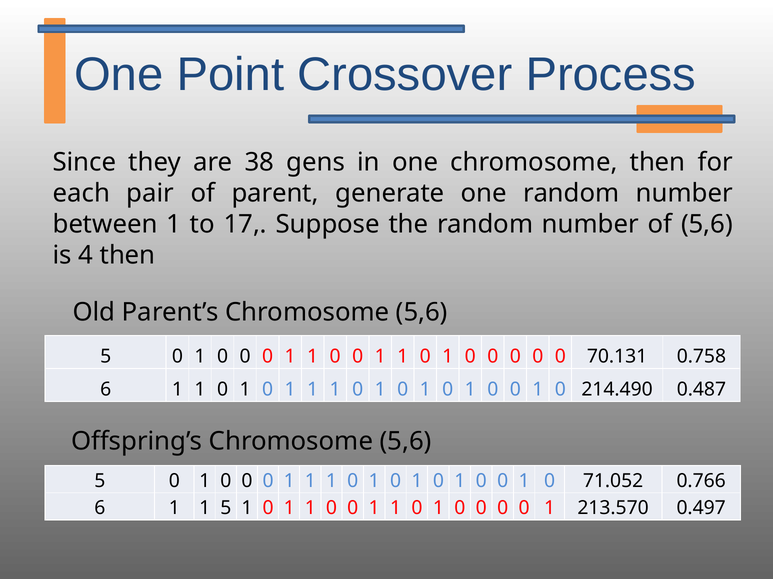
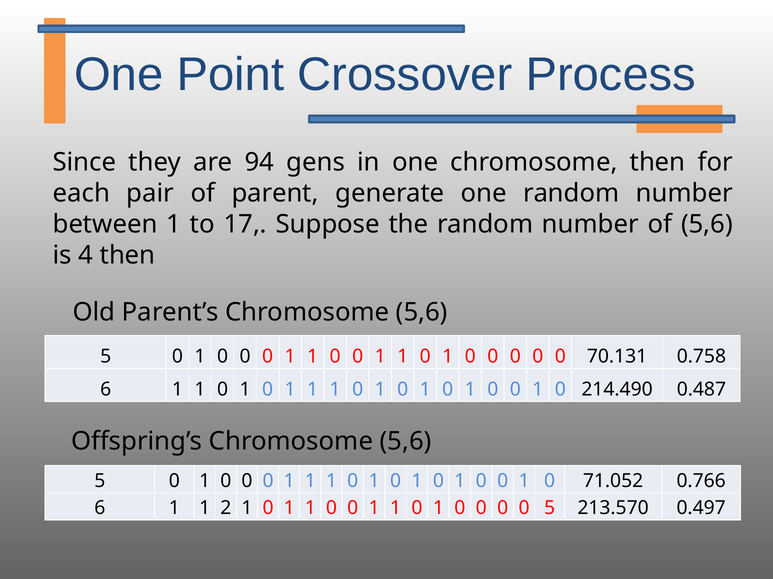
38: 38 -> 94 (259, 163)
1 5: 5 -> 2 (226, 508)
1: 1 -> 5 (550, 508)
